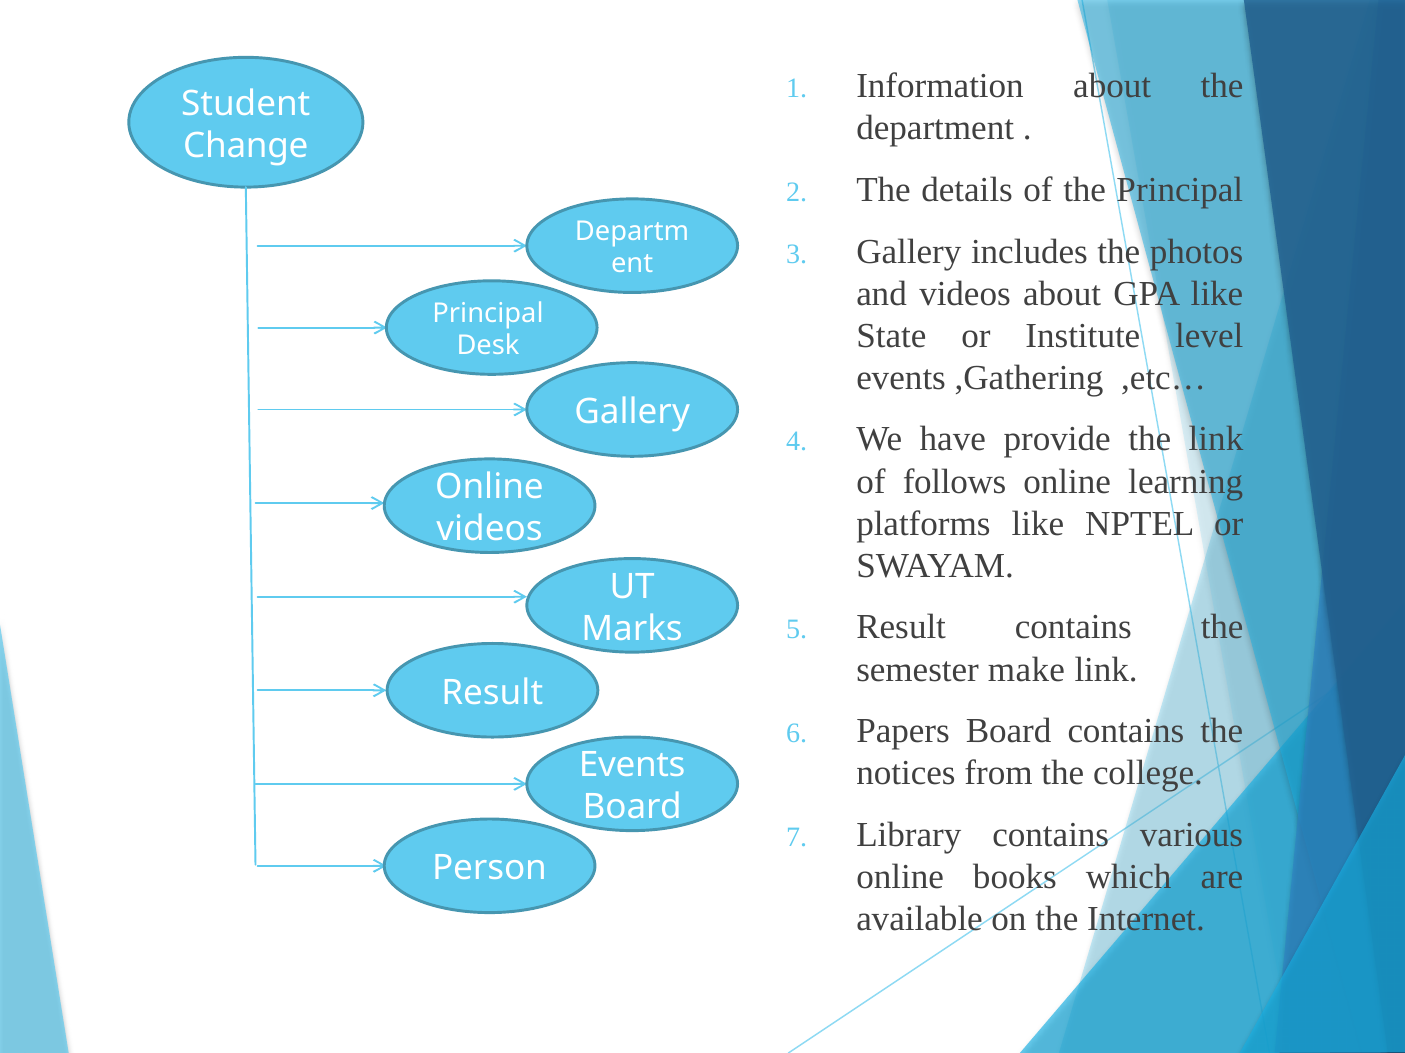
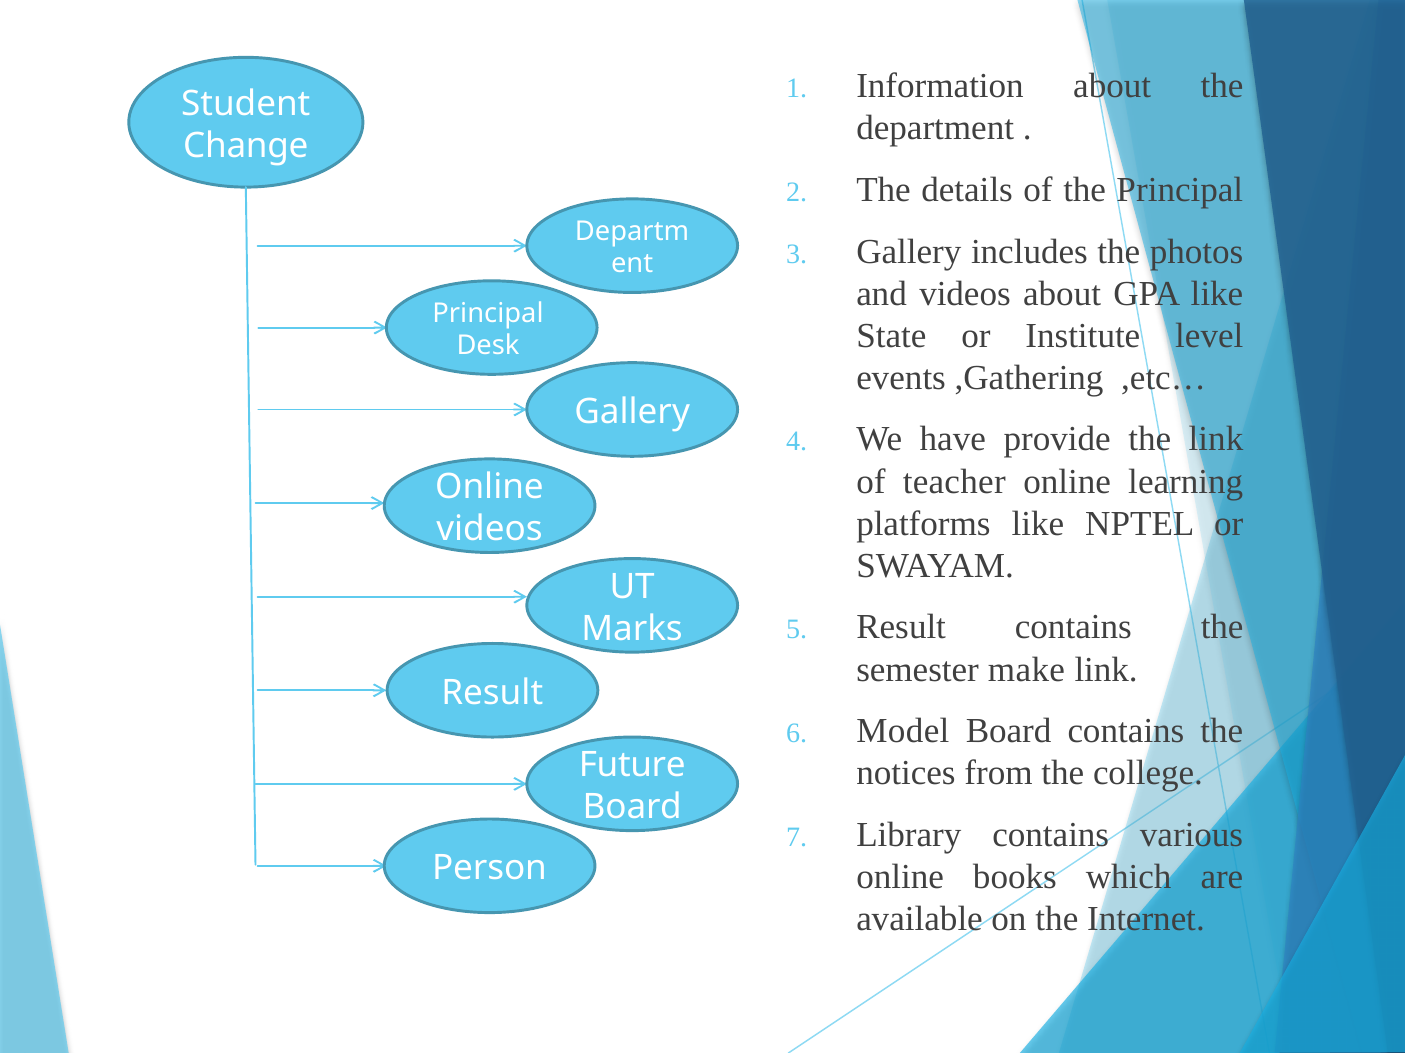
follows: follows -> teacher (954, 482)
Papers: Papers -> Model (903, 732)
Events: Events -> Future (632, 766)
